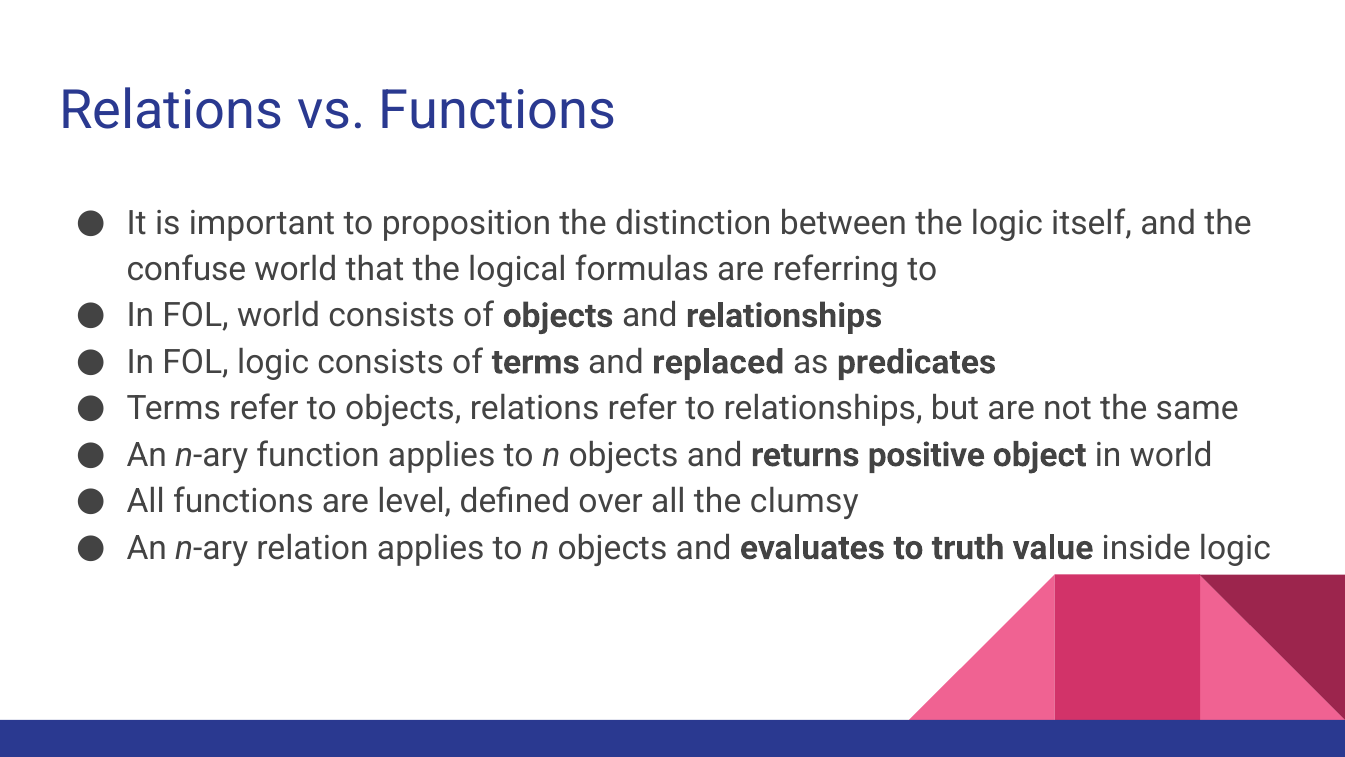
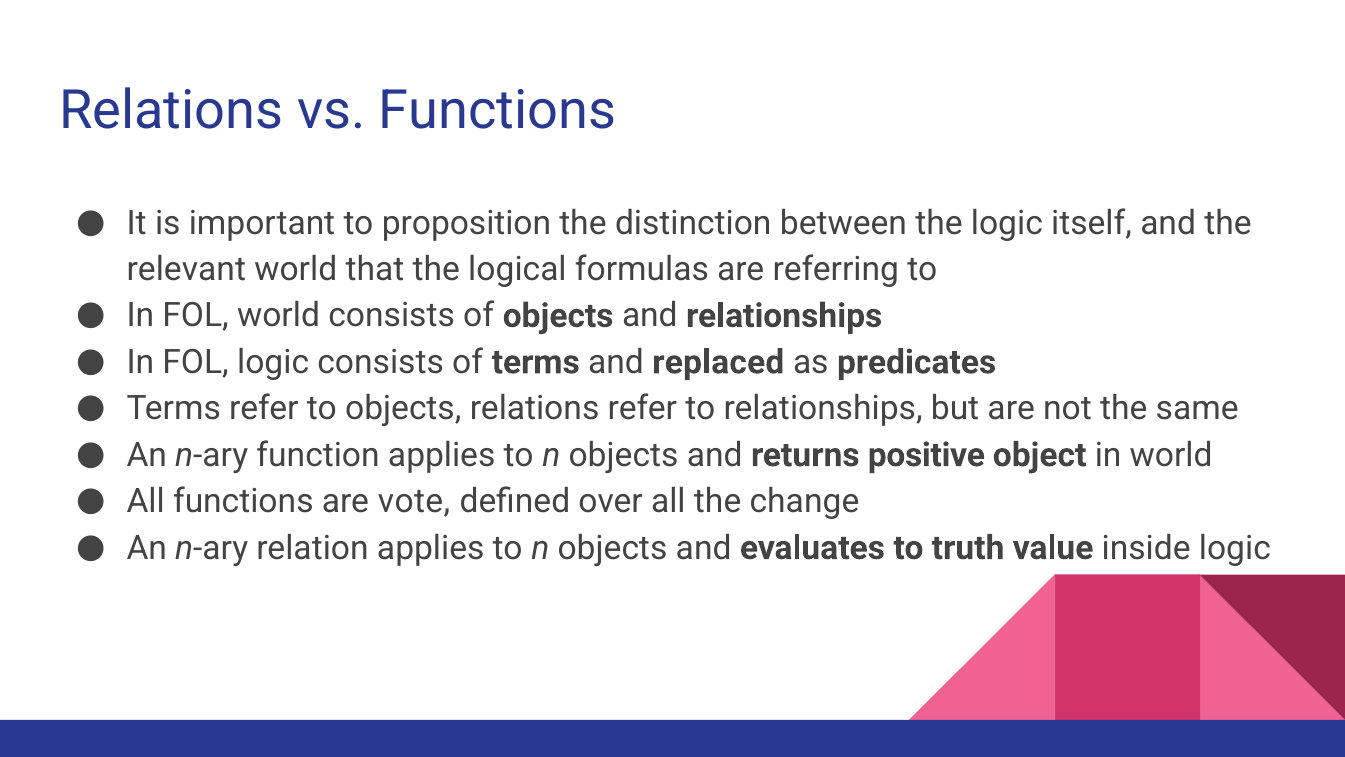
confuse: confuse -> relevant (186, 269)
level: level -> vote (414, 501)
clumsy: clumsy -> change (804, 501)
